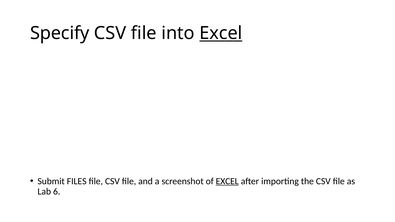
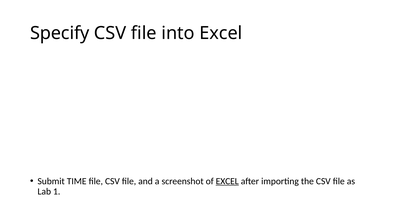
Excel underline: present -> none (221, 33)
FILES: FILES -> TIME (77, 181)
6: 6 -> 1 (57, 192)
